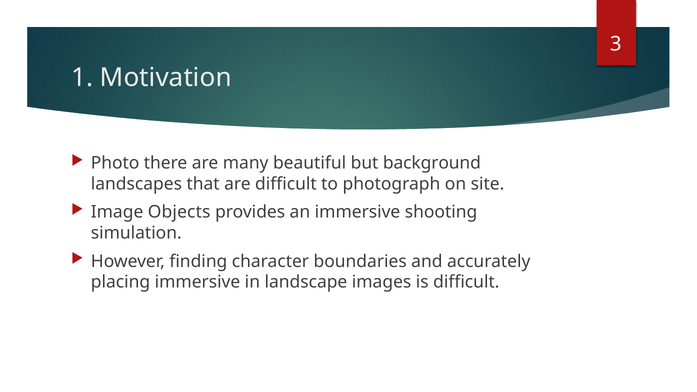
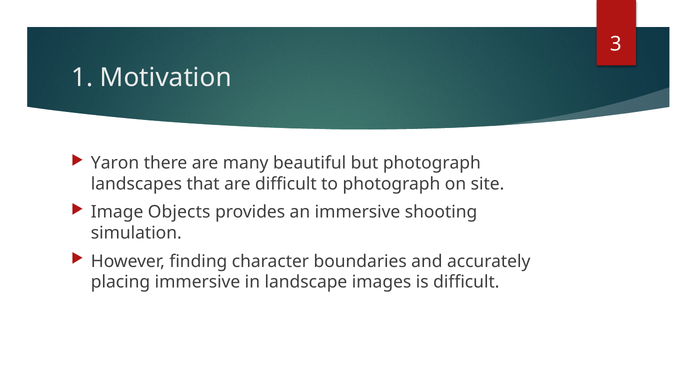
Photo: Photo -> Yaron (115, 163)
but background: background -> photograph (432, 163)
